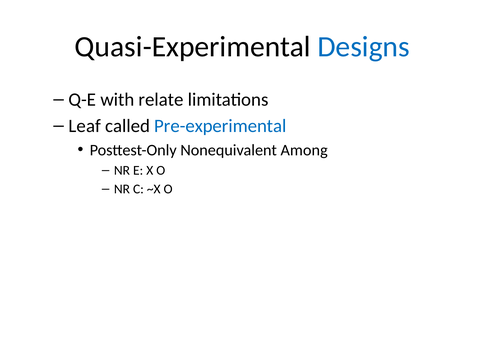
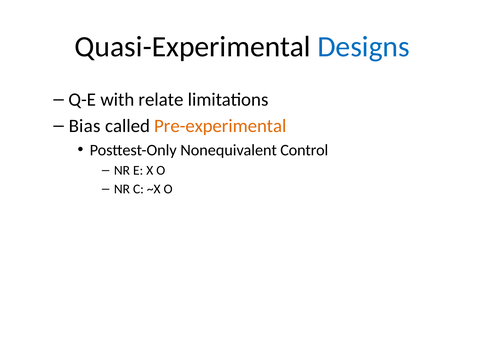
Leaf: Leaf -> Bias (85, 126)
Pre-experimental colour: blue -> orange (220, 126)
Among: Among -> Control (304, 150)
